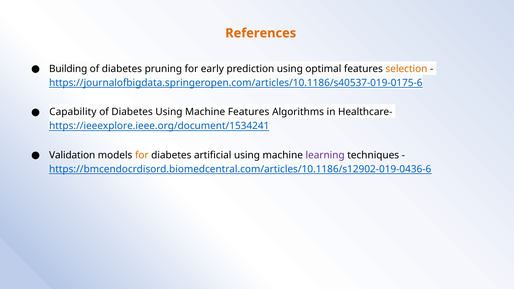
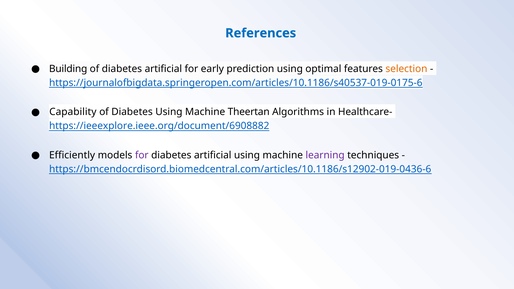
References colour: orange -> blue (261, 33)
of diabetes pruning: pruning -> artificial (163, 69)
Machine Features: Features -> Theertan (249, 112)
https://ieeexplore.ieee.org/document/1534241: https://ieeexplore.ieee.org/document/1534241 -> https://ieeexplore.ieee.org/document/6908882 (159, 126)
Validation: Validation -> Efficiently (72, 155)
for colour: orange -> purple (142, 155)
